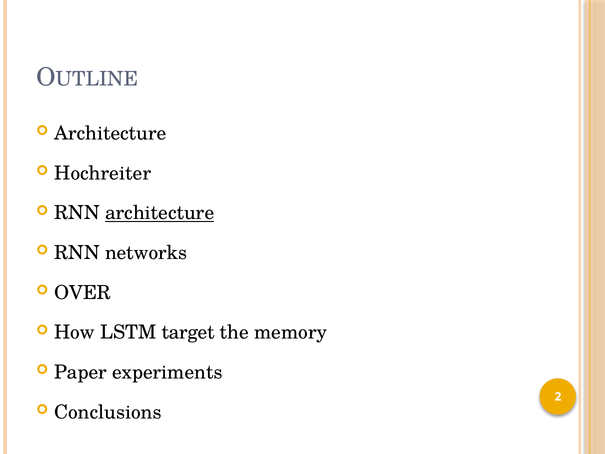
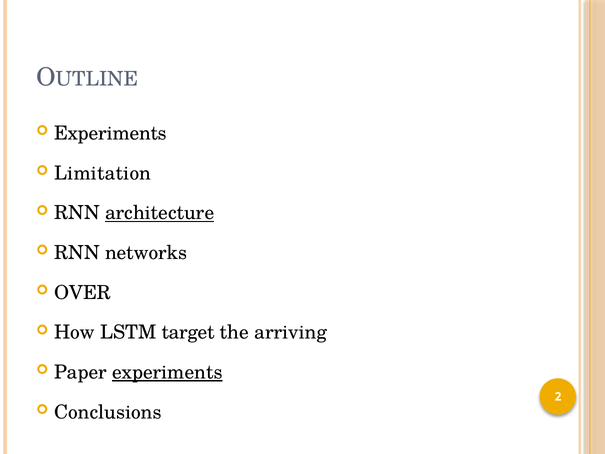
Architecture: Architecture -> Experiments (110, 133)
Hochreiter: Hochreiter -> Limitation (103, 173)
memory: memory -> arriving (291, 332)
experiments underline: none -> present (167, 372)
